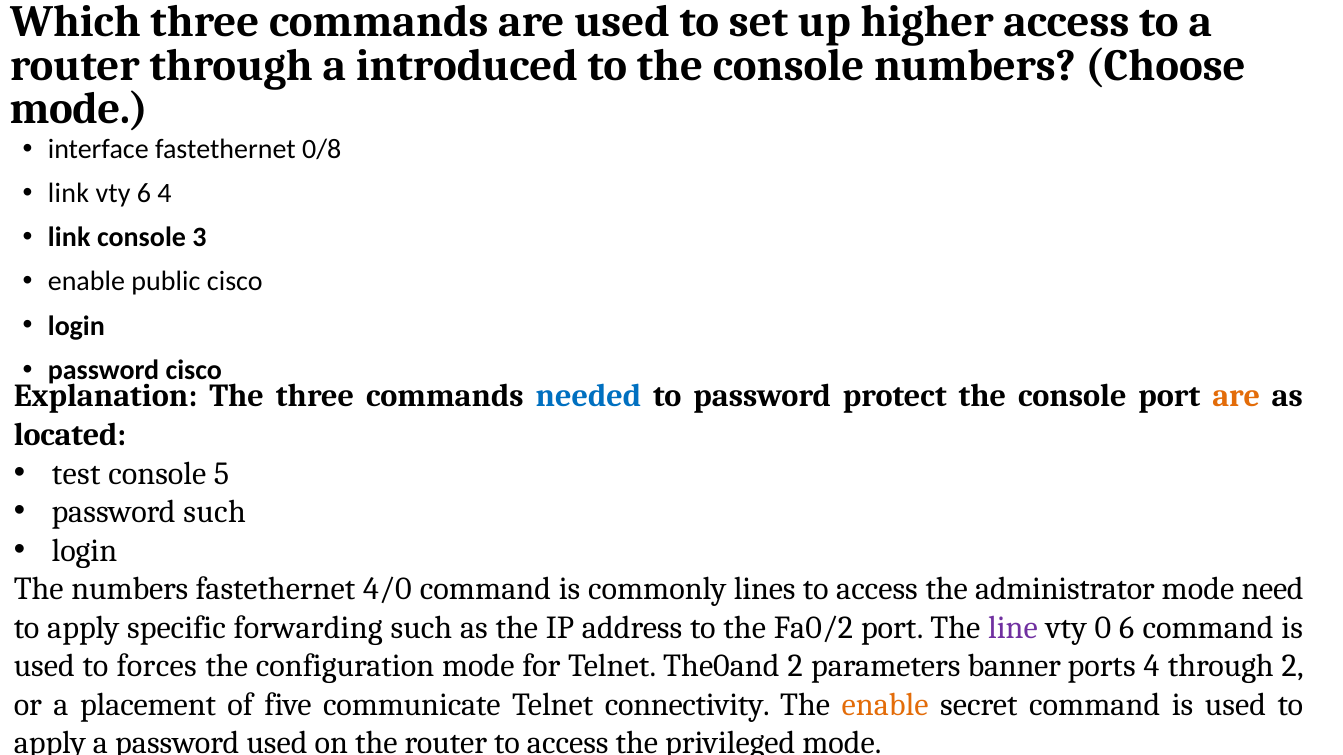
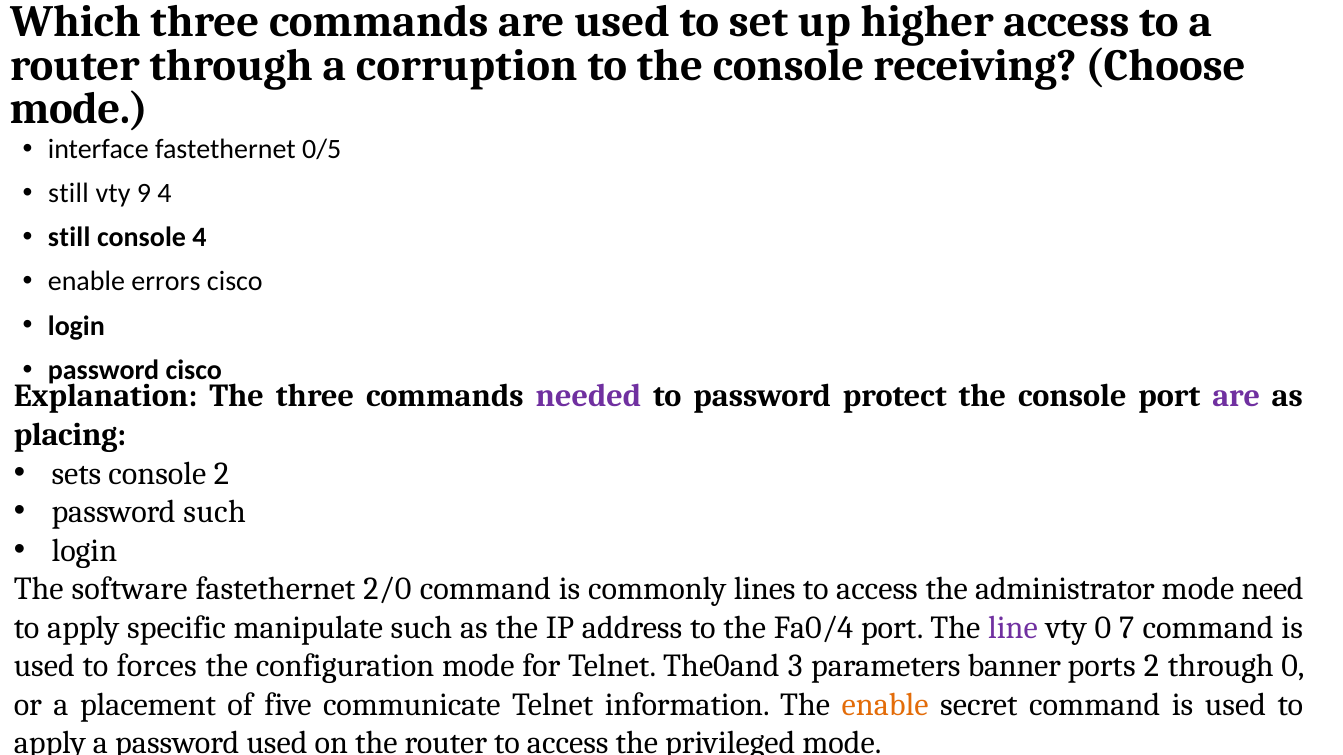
introduced: introduced -> corruption (467, 66)
console numbers: numbers -> receiving (975, 66)
0/8: 0/8 -> 0/5 (322, 149)
link: link -> still (68, 193)
vty 6: 6 -> 9 (144, 193)
link: link -> still (69, 238)
console 3: 3 -> 4 (199, 238)
public: public -> errors (166, 282)
needed colour: blue -> purple (588, 397)
are colour: orange -> purple (1236, 397)
located: located -> placing (70, 435)
test: test -> sets (76, 474)
console 5: 5 -> 2 (221, 474)
The numbers: numbers -> software (130, 589)
4/0: 4/0 -> 2/0 (387, 589)
forwarding: forwarding -> manipulate (308, 628)
Fa0/2: Fa0/2 -> Fa0/4 (814, 628)
0 6: 6 -> 7 (1127, 628)
The0and 2: 2 -> 3 (795, 667)
ports 4: 4 -> 2 (1152, 667)
through 2: 2 -> 0 (1293, 667)
connectivity: connectivity -> information (687, 705)
